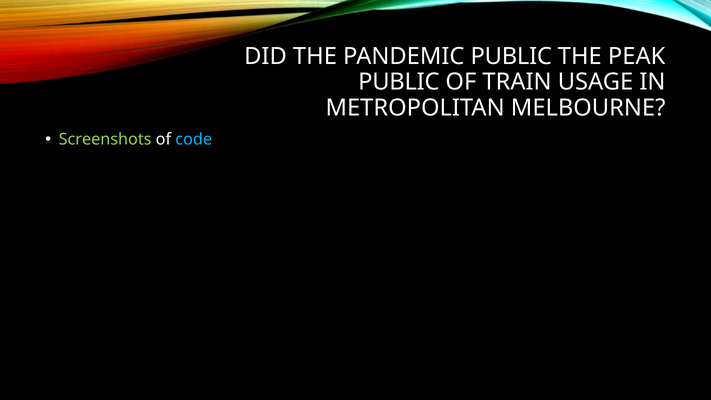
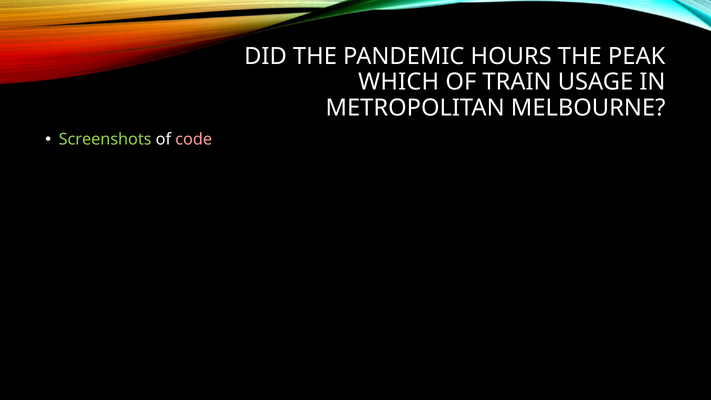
PANDEMIC PUBLIC: PUBLIC -> HOURS (511, 57)
PUBLIC: PUBLIC -> WHICH (399, 82)
code colour: light blue -> pink (194, 139)
